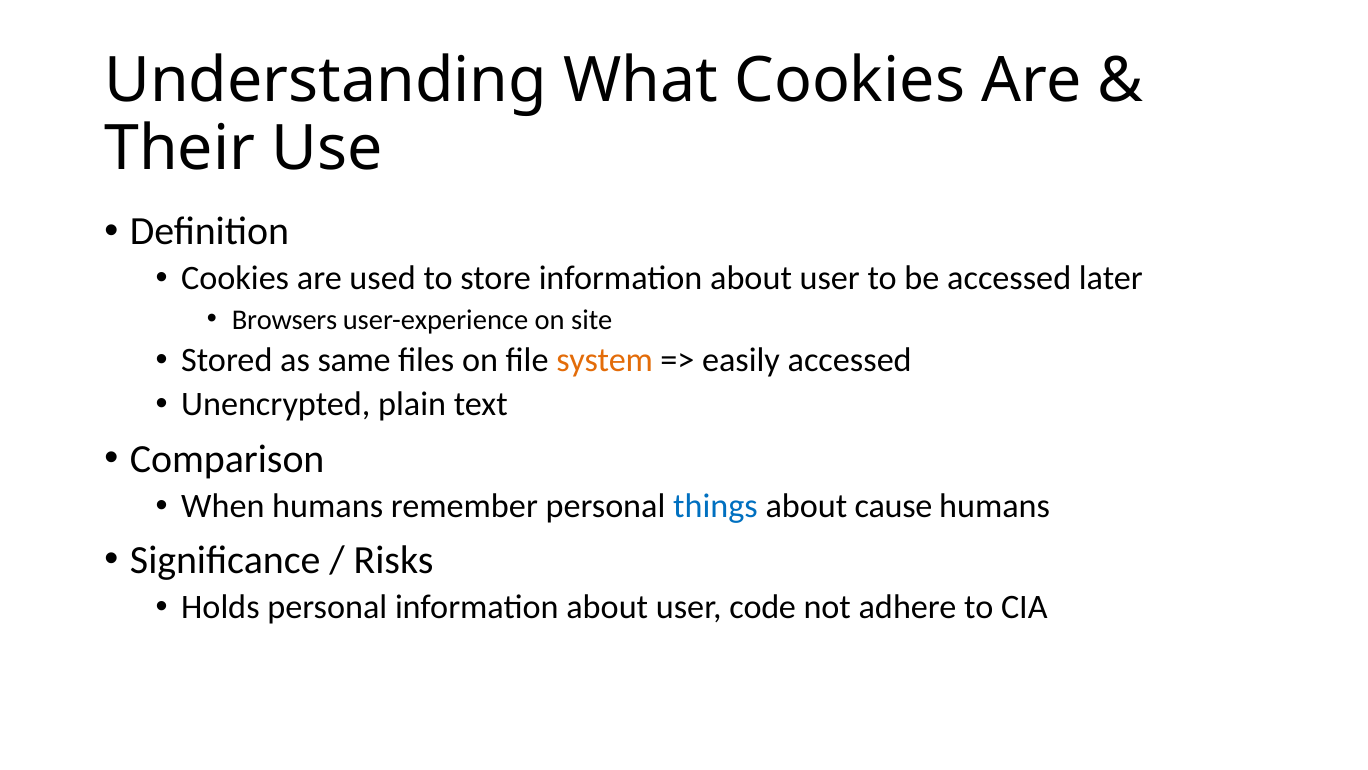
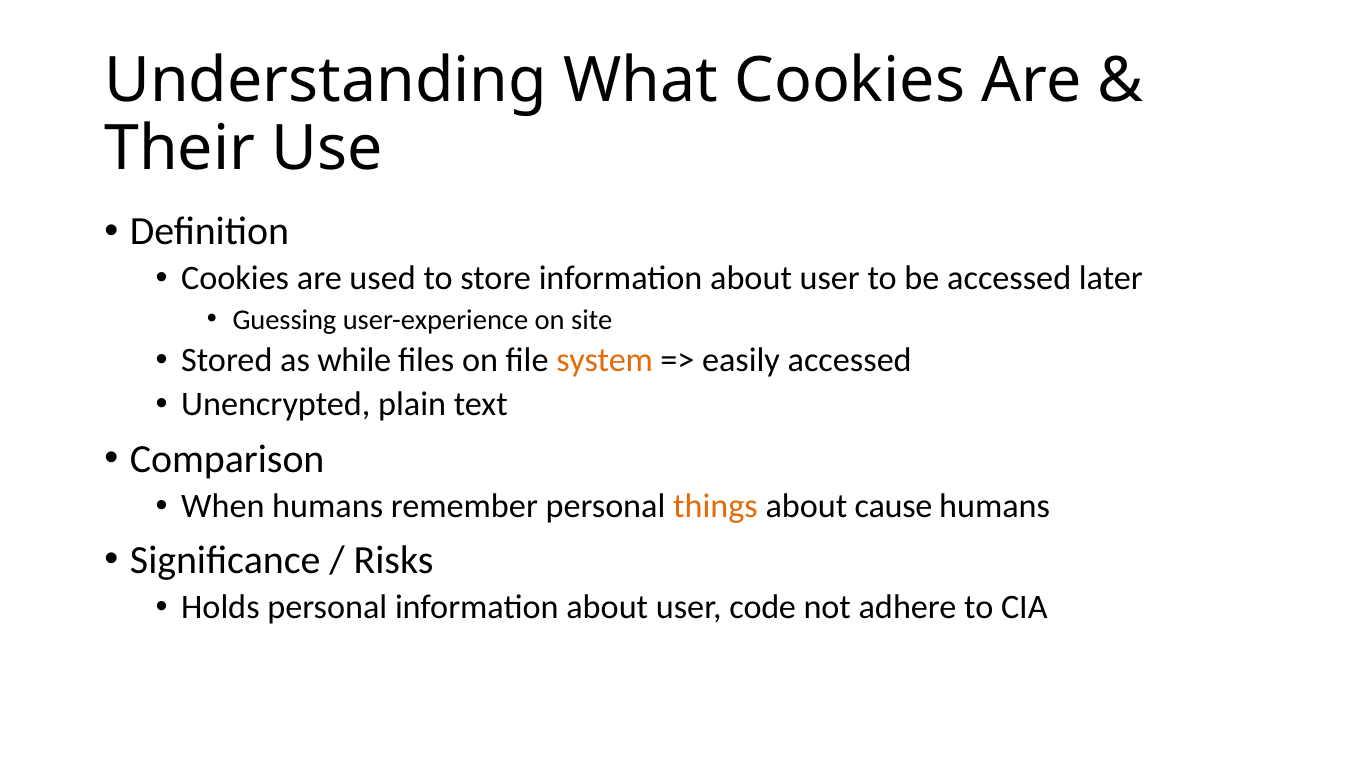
Browsers: Browsers -> Guessing (284, 319)
same: same -> while (354, 360)
things colour: blue -> orange (715, 506)
